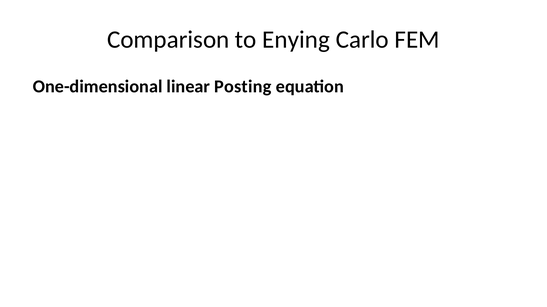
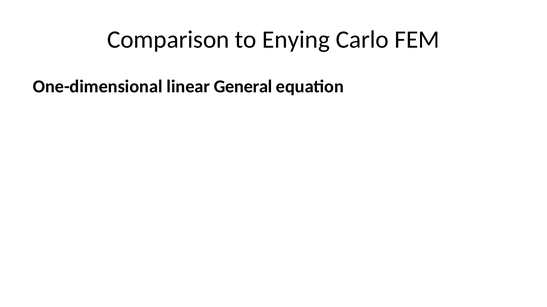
Posting: Posting -> General (243, 87)
